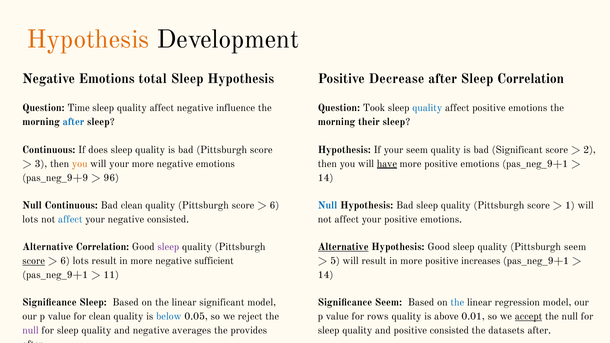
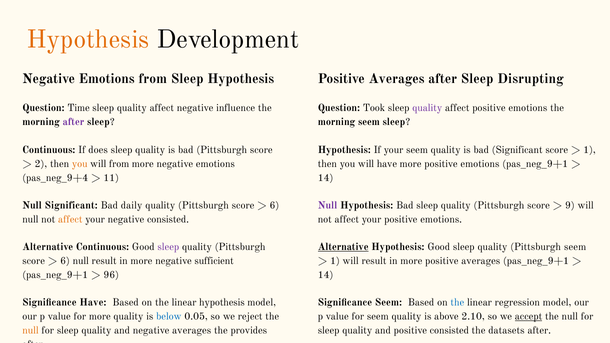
Emotions total: total -> from (153, 79)
Decrease: Decrease -> Averages (397, 79)
Sleep Correlation: Correlation -> Disrupting (531, 79)
quality colour: blue -> purple (427, 108)
after colour: blue -> purple (73, 122)
morning their: their -> seem (369, 122)
2: 2 -> 1 (590, 150)
3: 3 -> 2 (41, 164)
will your: your -> from (119, 164)
have underline: present -> none (387, 164)
pas_neg_9+9: pas_neg_9+9 -> pas_neg_9+4 (55, 178)
96: 96 -> 11 (111, 178)
Null Continuous: Continuous -> Significant (71, 205)
Bad clean: clean -> daily (132, 205)
Null colour: blue -> purple (328, 205)
1: 1 -> 9 (570, 205)
lots: lots -> null (30, 219)
affect colour: blue -> orange (70, 219)
Alternative Correlation: Correlation -> Continuous (102, 247)
score underline: present -> none (34, 261)
lots: lots -> null (81, 261)
5: 5 -> 1 (335, 261)
more positive increases: increases -> averages (481, 261)
11: 11 -> 96 (111, 275)
Significance Sleep: Sleep -> Have (93, 303)
linear significant: significant -> hypothesis (222, 303)
for clean: clean -> more (100, 317)
for rows: rows -> seem (378, 317)
0.01: 0.01 -> 2.10 (473, 317)
null colour: purple -> orange (30, 331)
